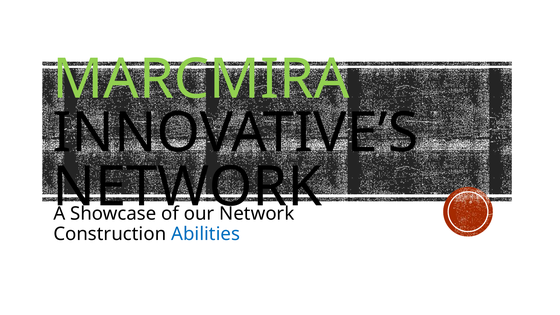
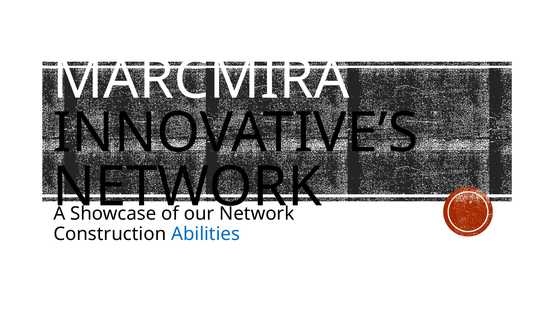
MARCMIRA colour: light green -> white (201, 79)
